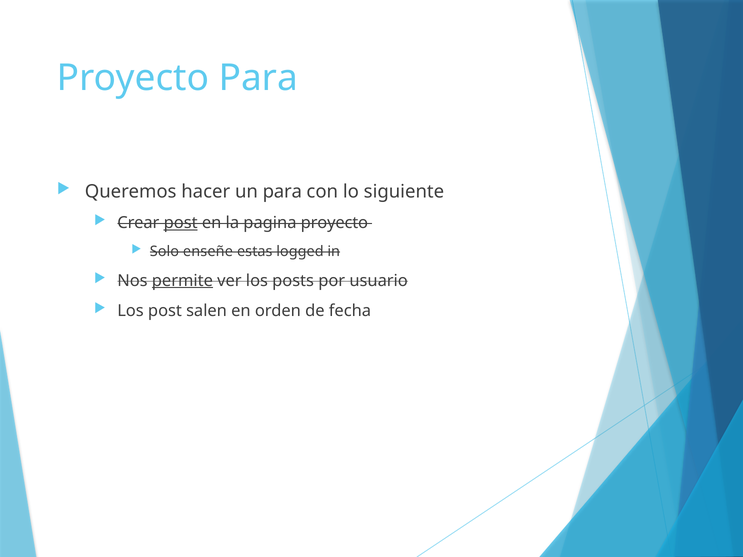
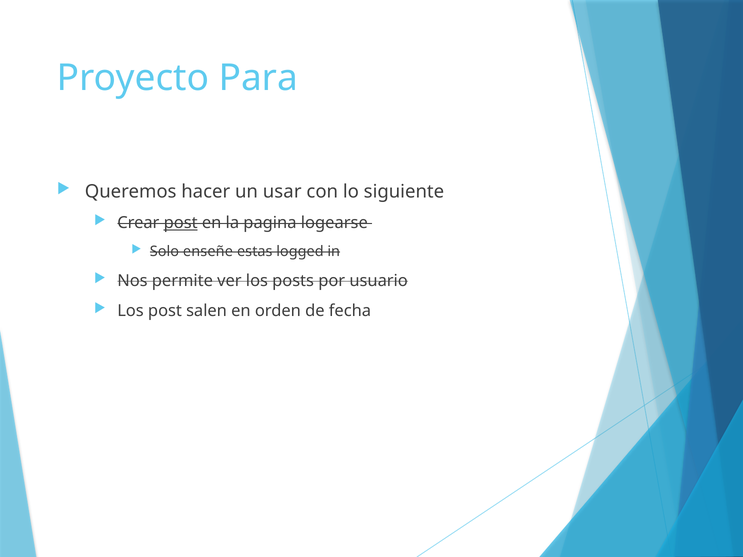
un para: para -> usar (282, 192)
pagina proyecto: proyecto -> logearse (334, 223)
permite underline: present -> none (182, 281)
